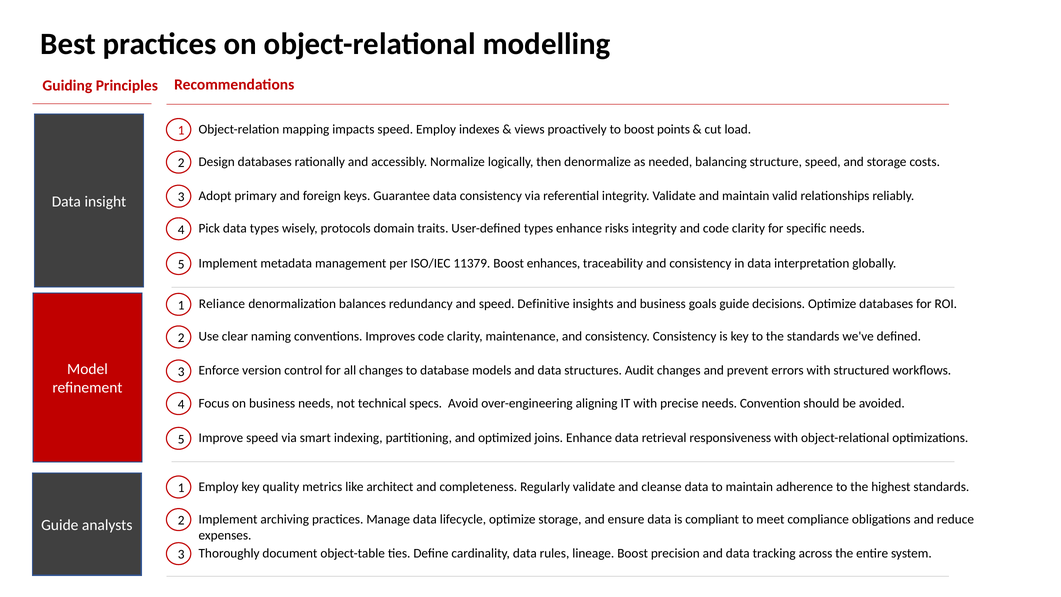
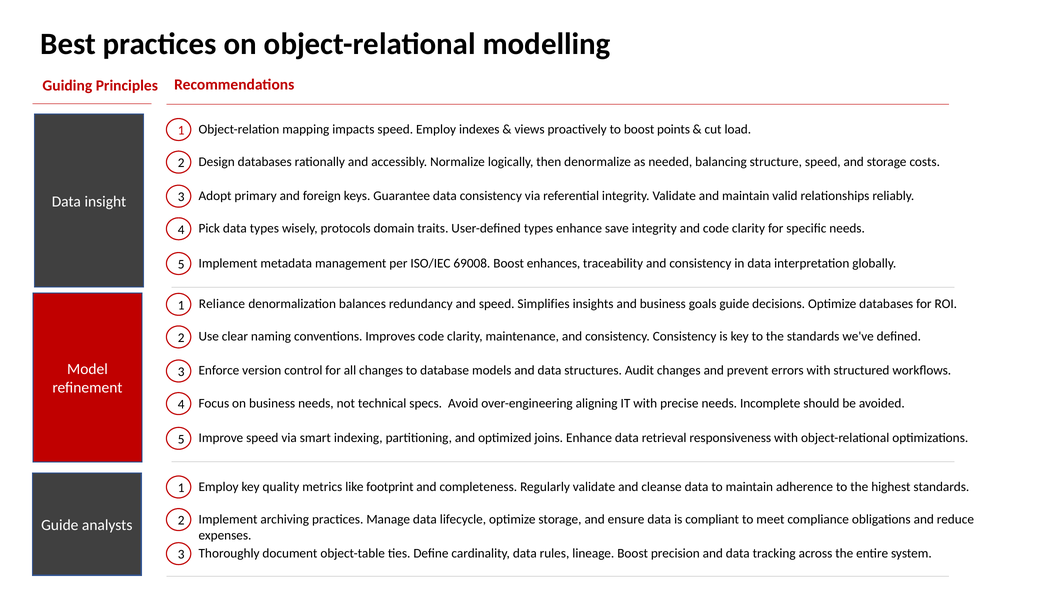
risks: risks -> save (617, 228)
11379: 11379 -> 69008 (472, 263)
Definitive: Definitive -> Simplifies (544, 304)
Convention: Convention -> Incomplete (770, 403)
architect: architect -> footprint (390, 486)
